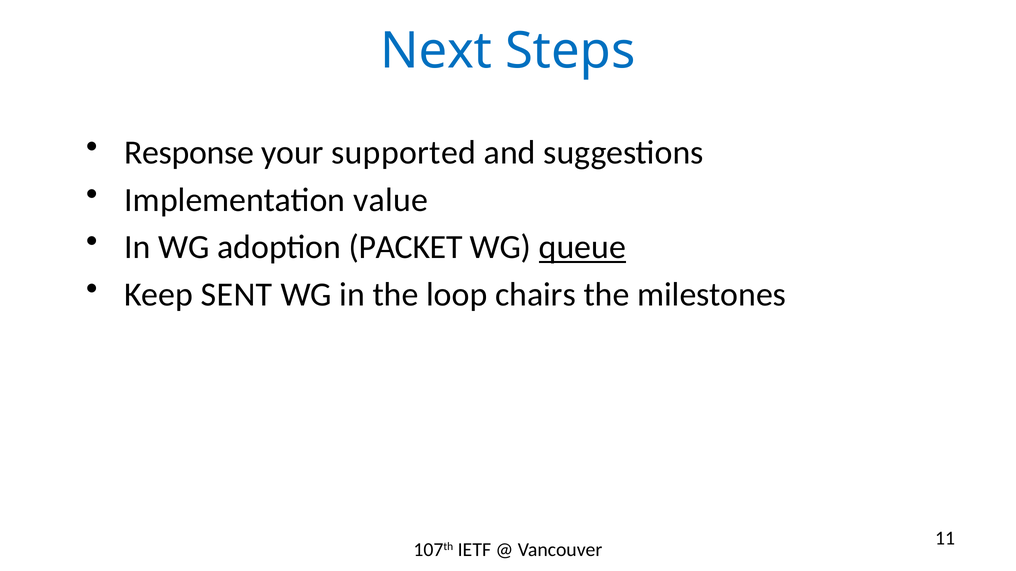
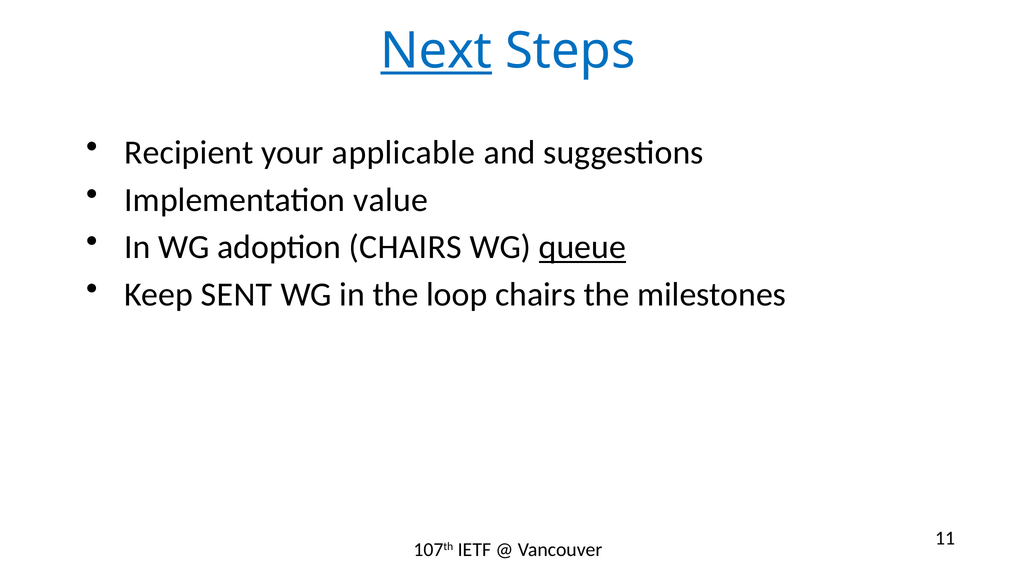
Next underline: none -> present (436, 51)
Response: Response -> Recipient (189, 153)
supported: supported -> applicable (404, 153)
adoption PACKET: PACKET -> CHAIRS (405, 247)
